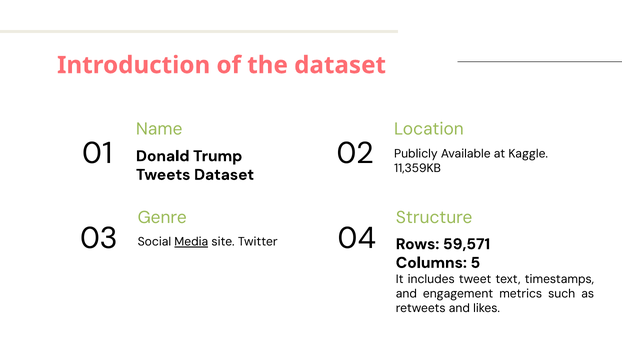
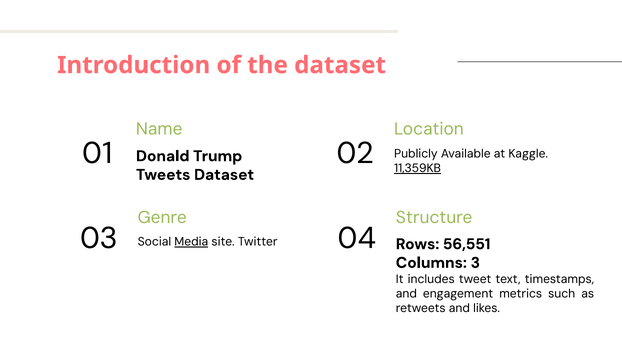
11,359KB underline: none -> present (418, 168)
59,571: 59,571 -> 56,551 (467, 244)
5: 5 -> 3 (475, 263)
